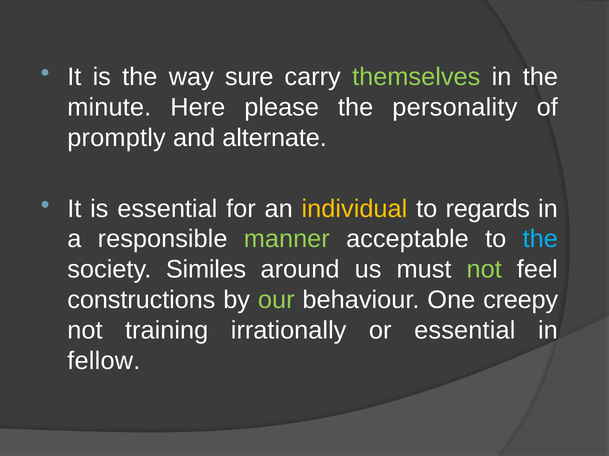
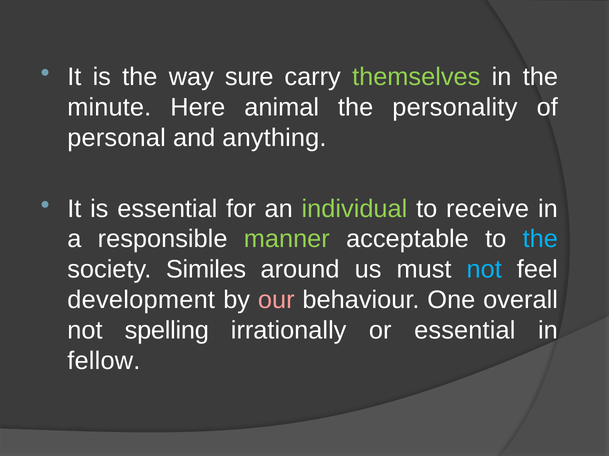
please: please -> animal (282, 108)
promptly: promptly -> personal (117, 138)
alternate: alternate -> anything (274, 138)
individual colour: yellow -> light green (354, 209)
regards: regards -> receive (488, 209)
not colour: light green -> light blue (484, 270)
constructions: constructions -> development (141, 300)
our colour: light green -> pink (276, 300)
creepy: creepy -> overall (521, 300)
training: training -> spelling (167, 331)
